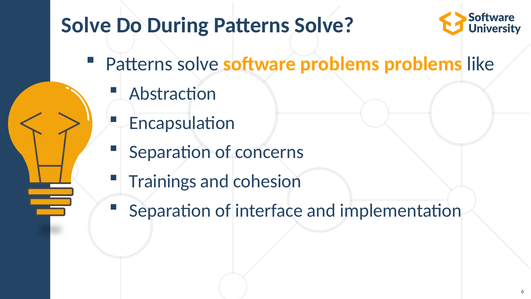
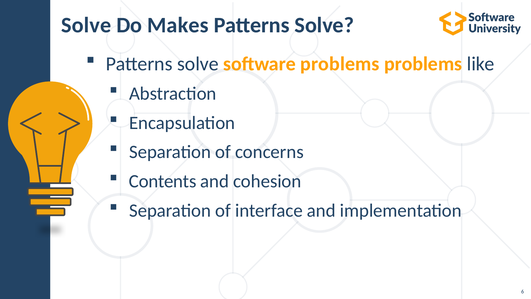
During: During -> Makes (178, 25)
Trainings: Trainings -> Contents (163, 181)
